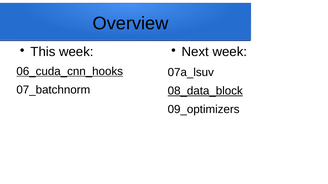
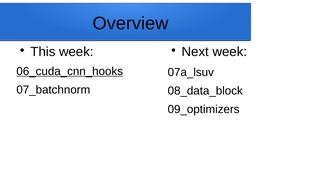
08_data_block underline: present -> none (205, 91)
